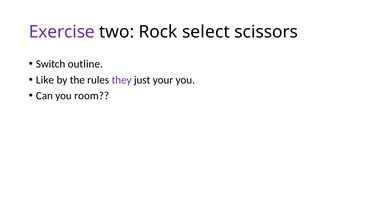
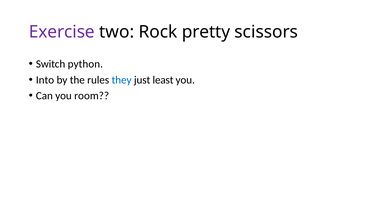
select: select -> pretty (206, 32)
outline: outline -> python (85, 64)
Like: Like -> Into (45, 80)
they colour: purple -> blue (122, 80)
your: your -> least (163, 80)
